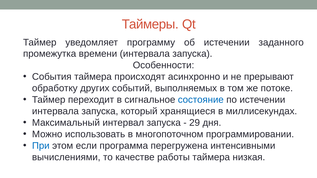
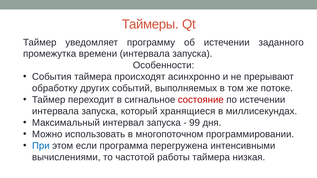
состояние colour: blue -> red (201, 100)
29: 29 -> 99 (195, 123)
качестве: качестве -> частотой (135, 157)
